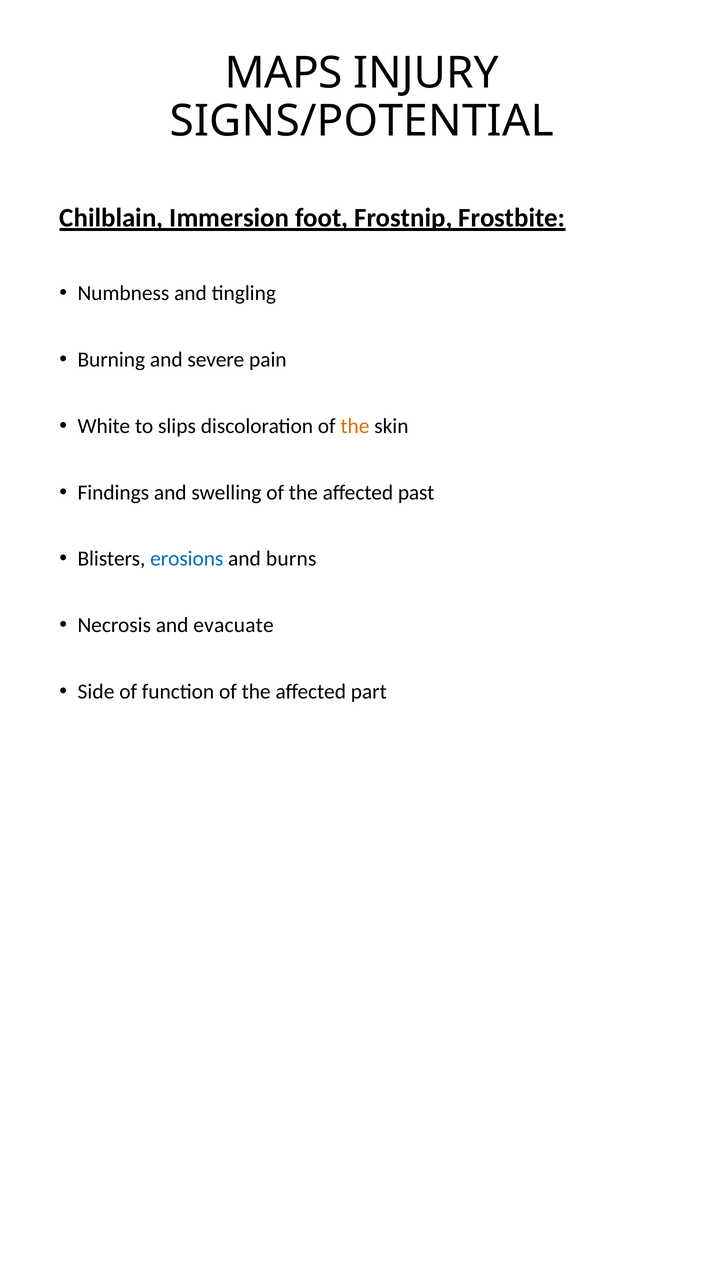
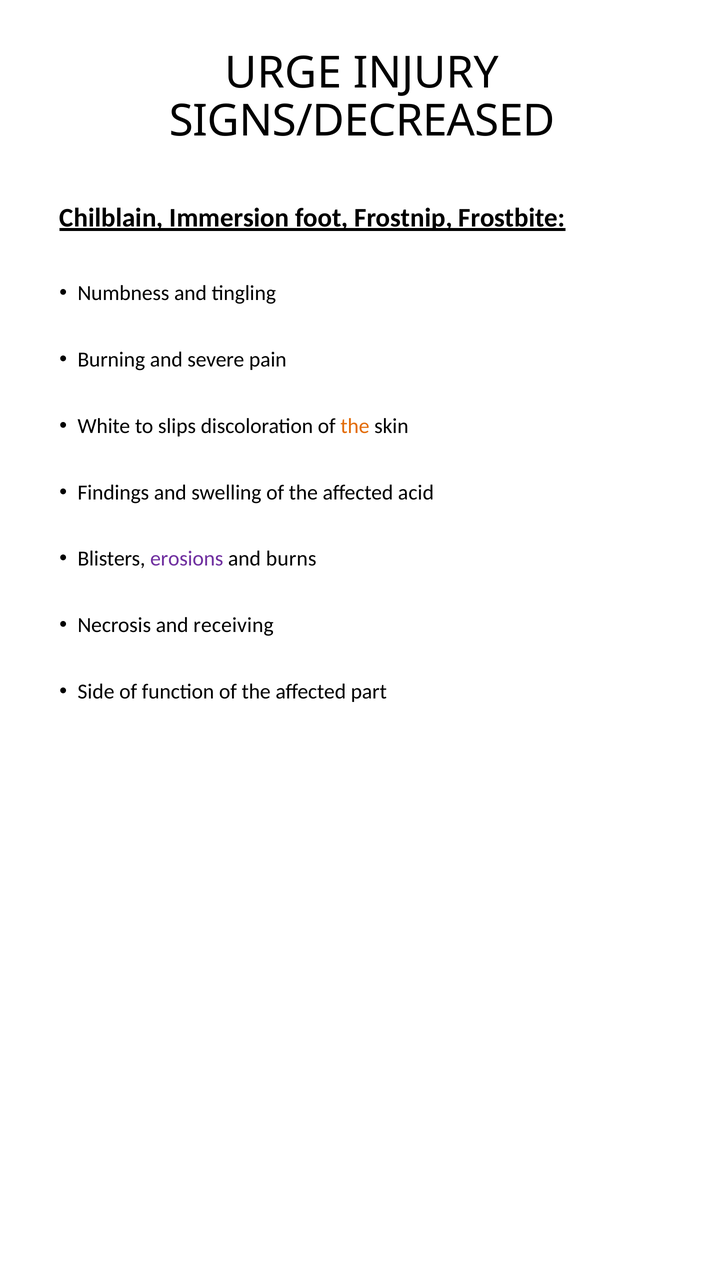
MAPS: MAPS -> URGE (283, 73)
SIGNS/POTENTIAL: SIGNS/POTENTIAL -> SIGNS/DECREASED (362, 121)
past: past -> acid (416, 492)
erosions colour: blue -> purple (187, 558)
evacuate: evacuate -> receiving (234, 625)
